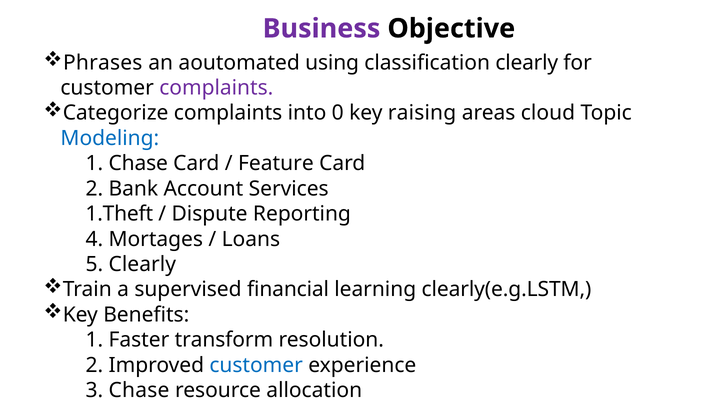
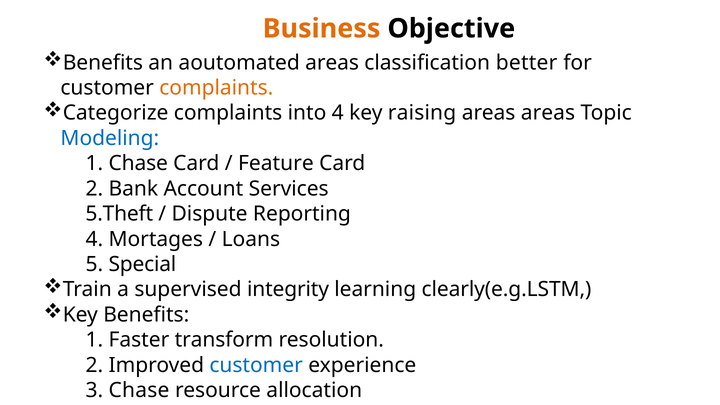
Business colour: purple -> orange (322, 29)
Phrases: Phrases -> Benefits (103, 63)
aoutomated using: using -> areas (332, 63)
classification clearly: clearly -> better (527, 63)
complaints colour: purple -> orange (216, 88)
into 0: 0 -> 4 (338, 113)
areas cloud: cloud -> areas (548, 113)
1.Theft: 1.Theft -> 5.Theft (119, 214)
5 Clearly: Clearly -> Special (142, 264)
financial: financial -> integrity (288, 290)
